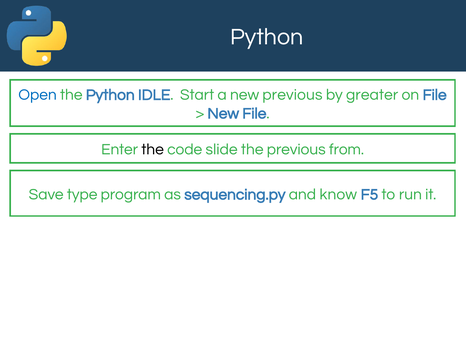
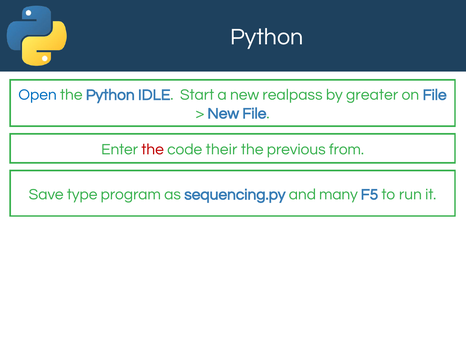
new previous: previous -> realpass (292, 95)
the colour: black -> red (153, 150)
slide: slide -> their (222, 150)
know: know -> many (338, 195)
